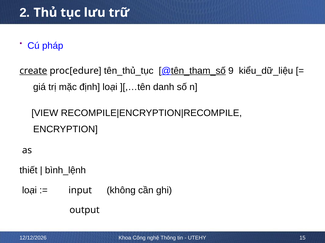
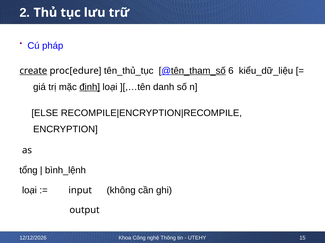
9: 9 -> 6 (231, 71)
định underline: none -> present (90, 87)
VIEW: VIEW -> ELSE (45, 113)
thiết: thiết -> tổng (28, 171)
